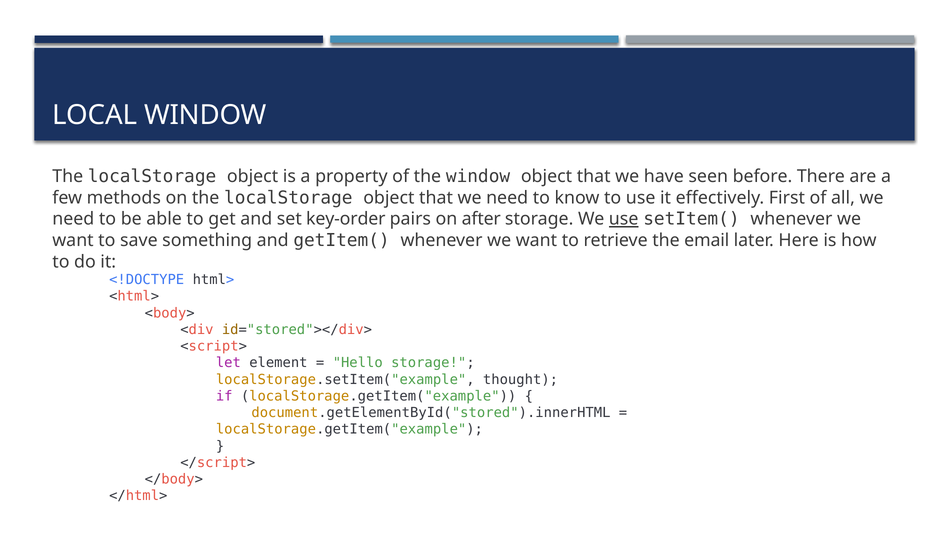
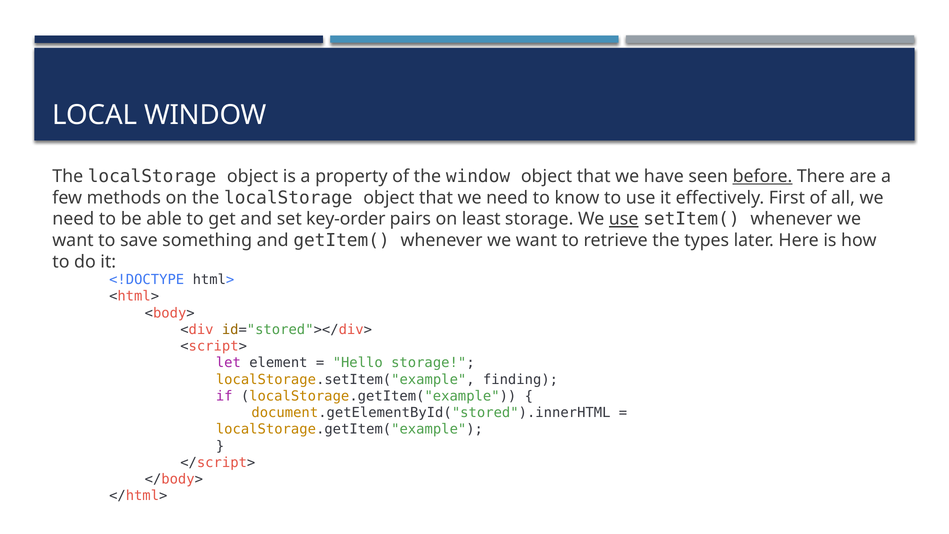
before underline: none -> present (762, 176)
after: after -> least (481, 219)
email: email -> types (707, 240)
thought: thought -> finding (521, 379)
